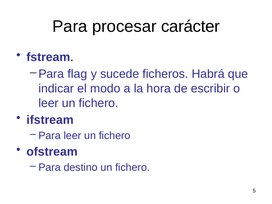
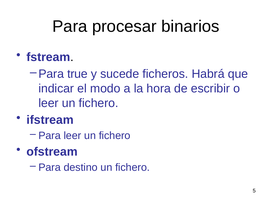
carácter: carácter -> binarios (190, 26)
flag: flag -> true (77, 74)
